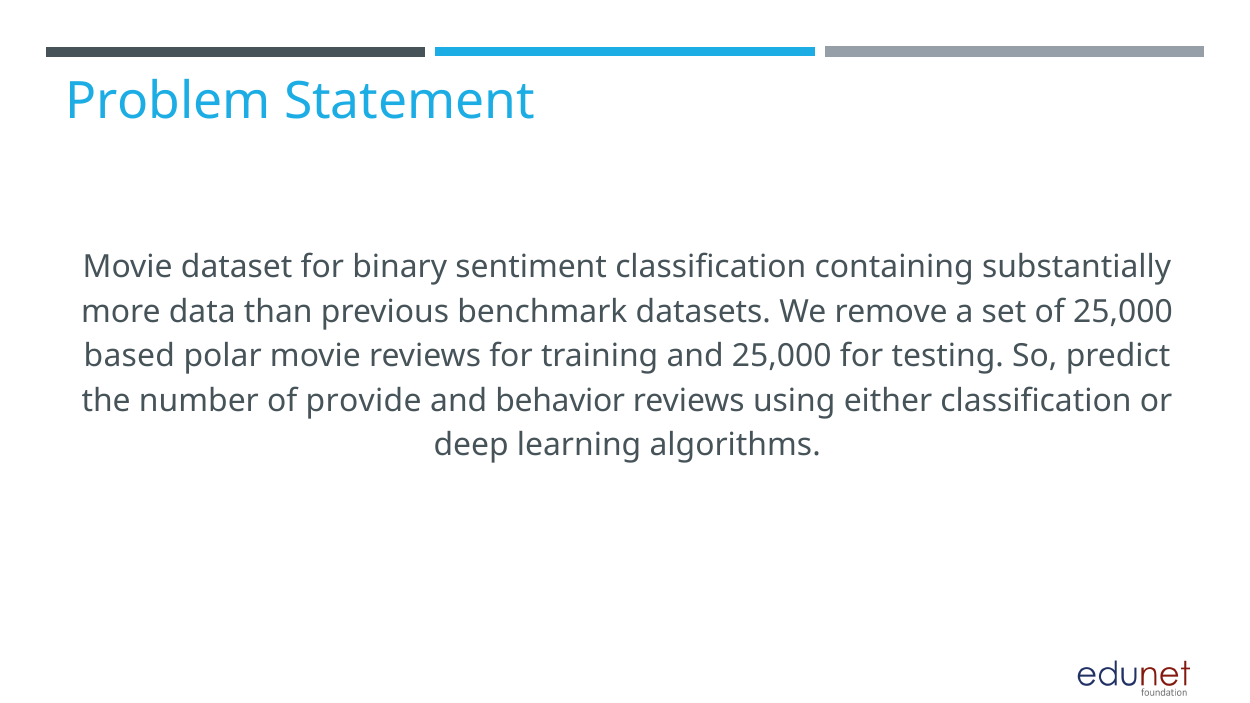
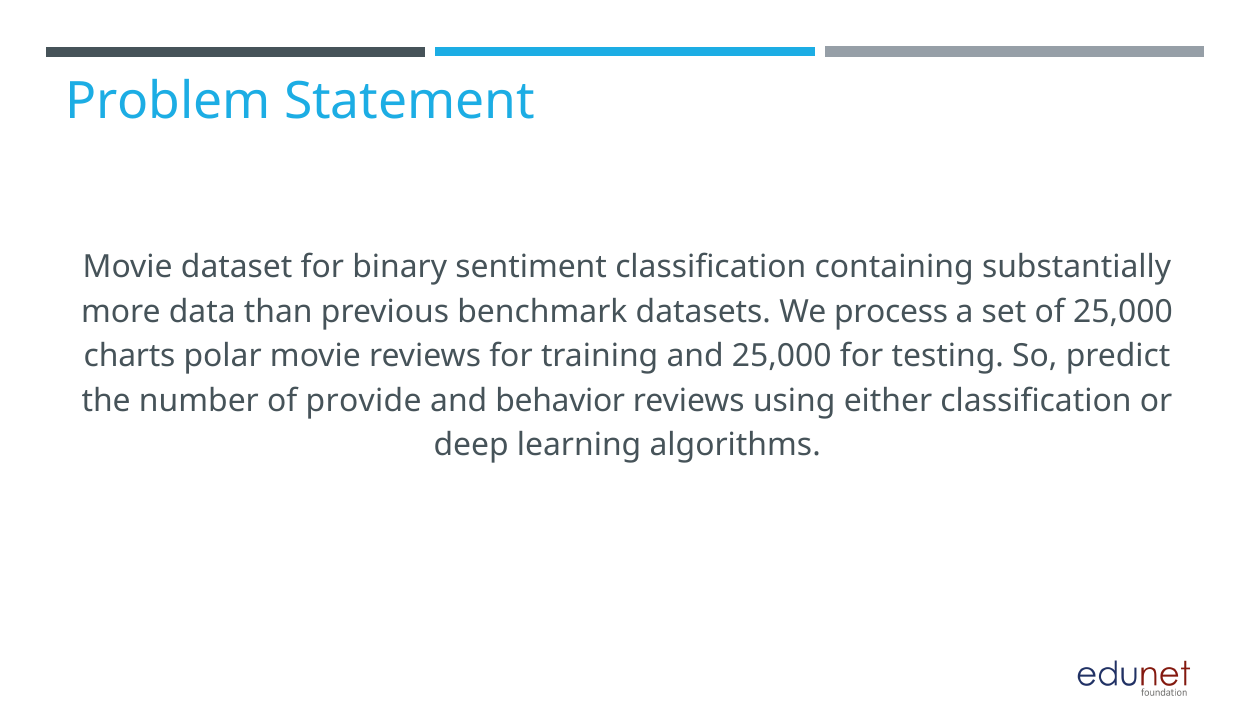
remove: remove -> process (891, 312)
based: based -> charts (130, 356)
